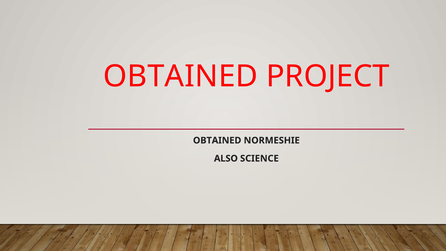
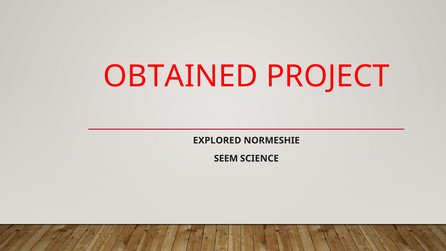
OBTAINED: OBTAINED -> EXPLORED (217, 140)
ALSO: ALSO -> SEEM (226, 158)
